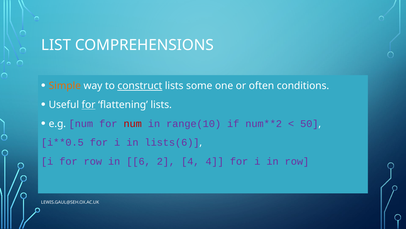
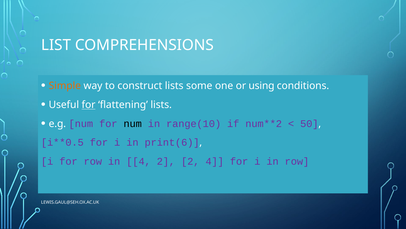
construct underline: present -> none (140, 86)
often: often -> using (261, 86)
num colour: red -> black (133, 123)
lists(6: lists(6 -> print(6 (172, 142)
in 6: 6 -> 4 (139, 161)
2 4: 4 -> 2 (190, 161)
